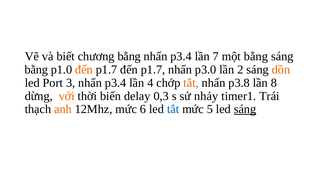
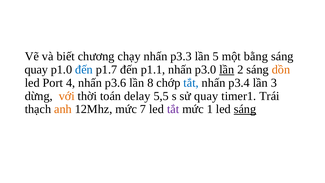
chương bằng: bằng -> chạy (129, 56)
p3.4: p3.4 -> p3.3 (181, 56)
7: 7 -> 5 (216, 56)
bằng: bằng -> quay (36, 70)
đến colour: orange -> blue (84, 70)
p1.7 đến p1.7: p1.7 -> p1.1 (153, 70)
lần underline: none -> present (227, 70)
3: 3 -> 4 (71, 83)
p3.4: p3.4 -> p3.6 (116, 83)
4: 4 -> 8 (150, 83)
tắt colour: orange -> blue (191, 83)
p3.8: p3.8 -> p3.4 (239, 83)
8: 8 -> 3 (274, 83)
biến: biến -> toán (111, 96)
0,3: 0,3 -> 5,5 (161, 96)
sử nhảy: nhảy -> quay (206, 96)
6: 6 -> 7 (143, 109)
tắt colour: blue -> purple (173, 109)
5: 5 -> 1 (210, 109)
